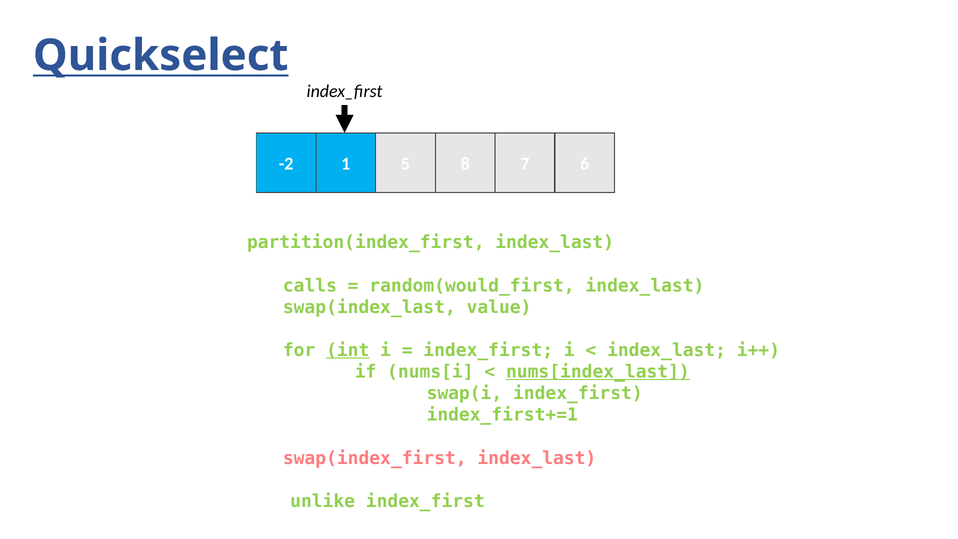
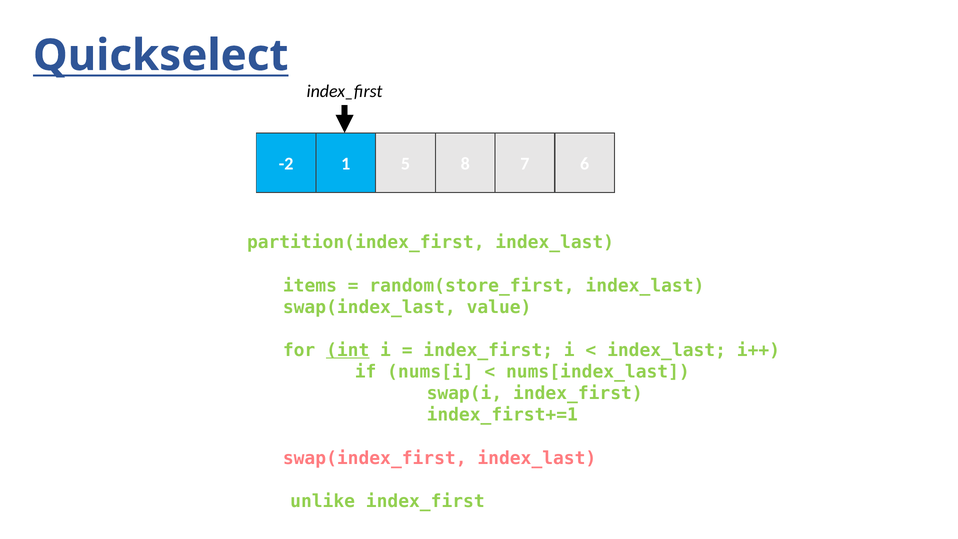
calls: calls -> items (310, 286)
random(would_first: random(would_first -> random(store_first (472, 286)
nums[index_last underline: present -> none (598, 372)
